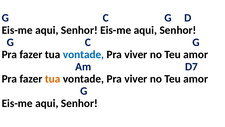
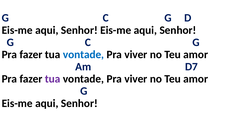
tua colour: orange -> purple (53, 79)
